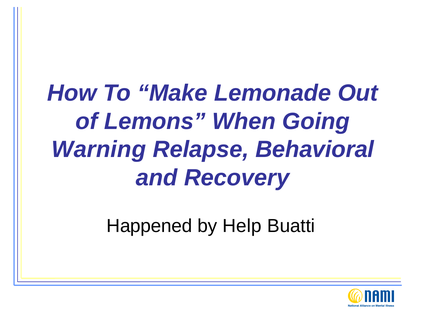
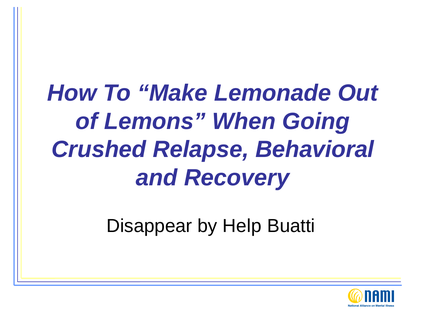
Warning: Warning -> Crushed (99, 149)
Happened: Happened -> Disappear (149, 226)
